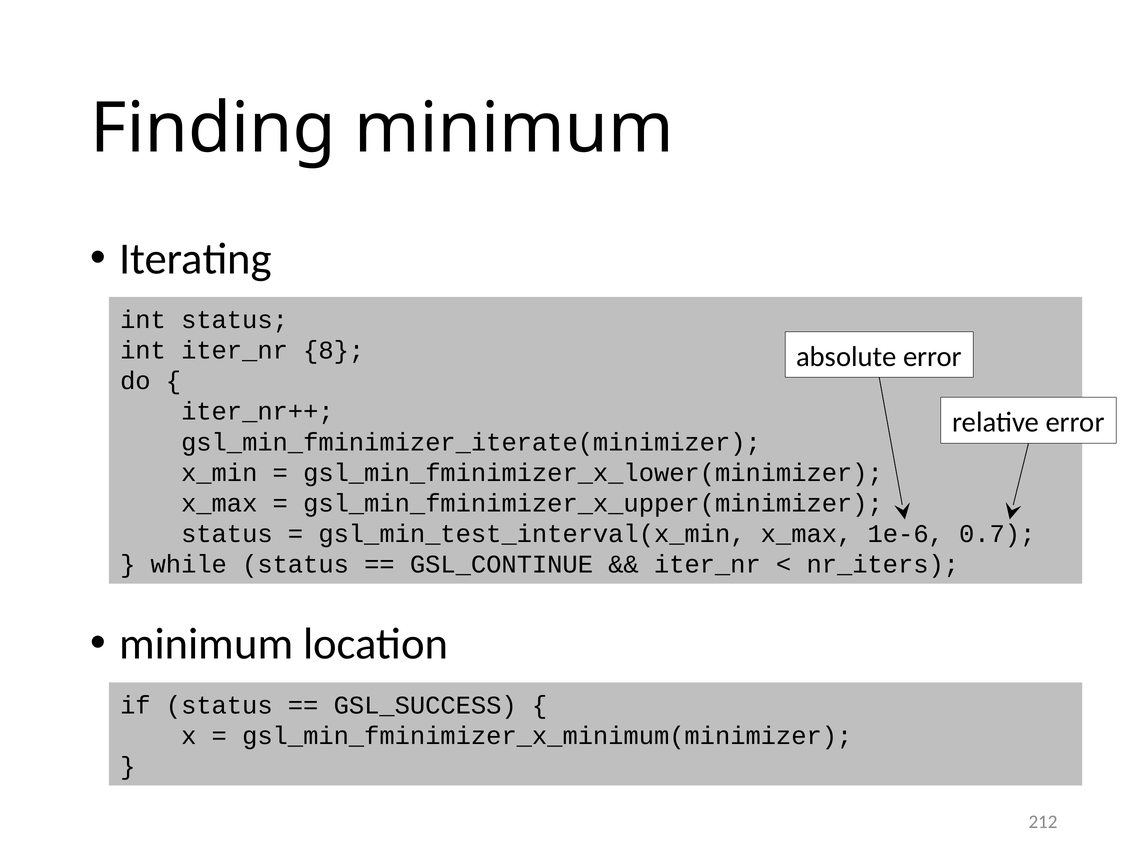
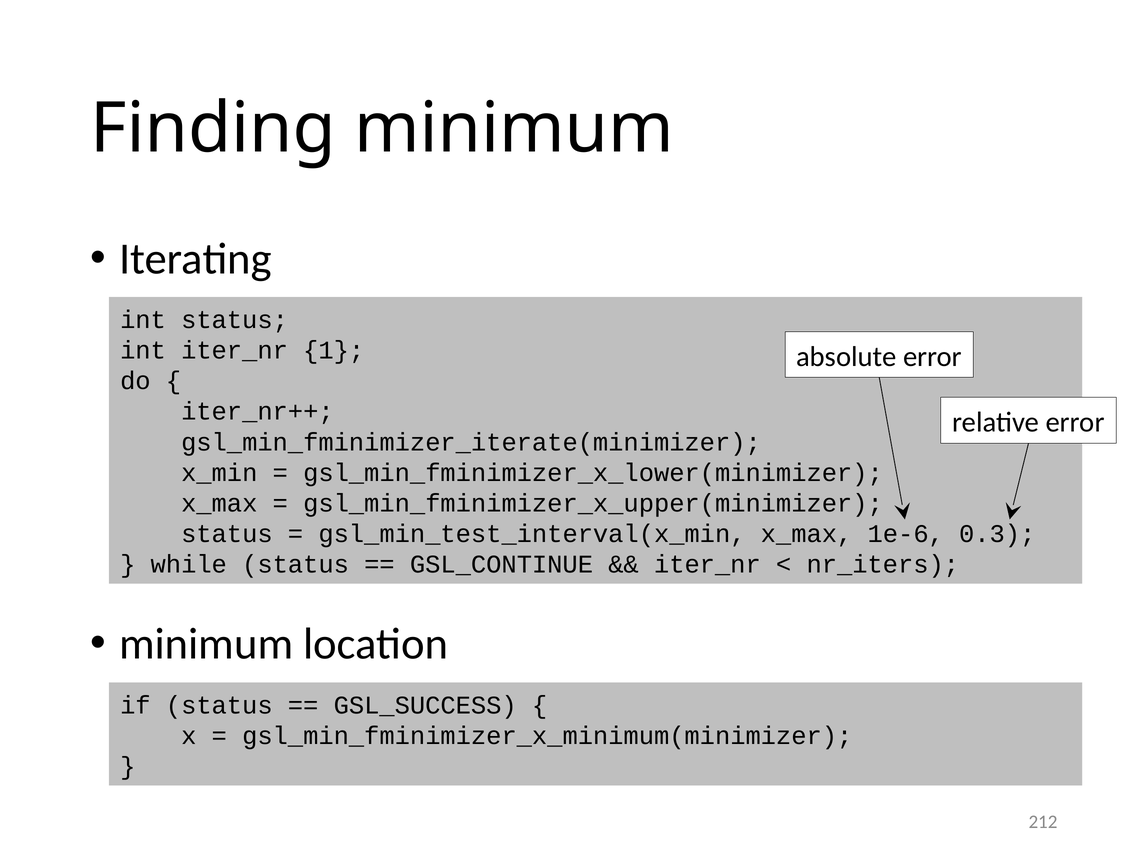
8: 8 -> 1 (334, 350)
0.7: 0.7 -> 0.3 (997, 534)
